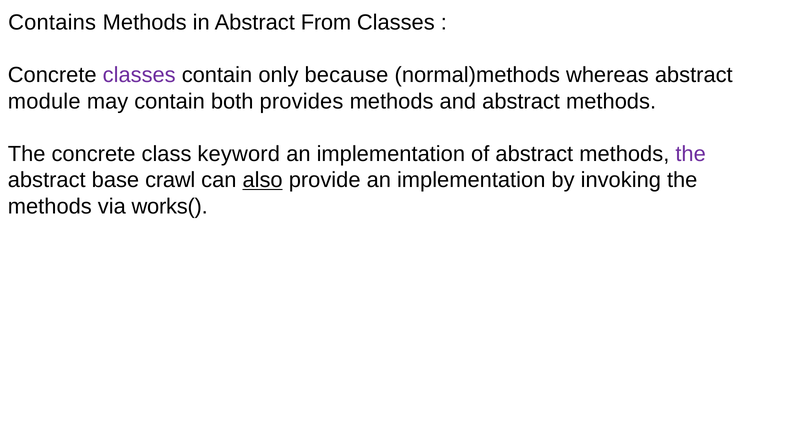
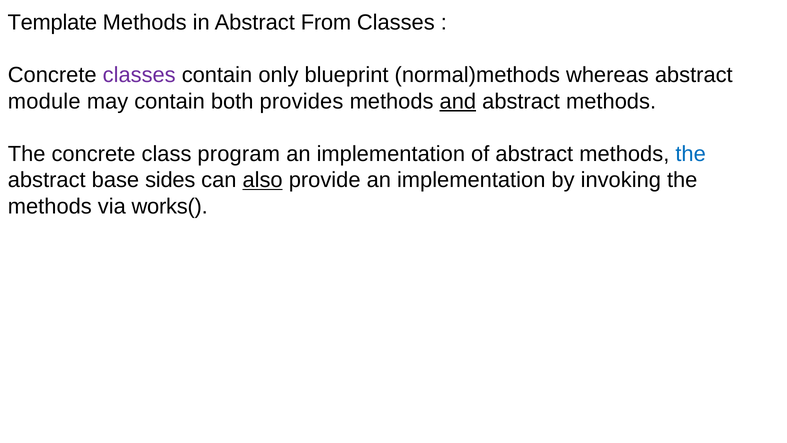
Contains: Contains -> Template (52, 22)
because: because -> blueprint (347, 75)
and underline: none -> present (458, 101)
keyword: keyword -> program (239, 154)
the colour: purple -> blue (691, 154)
crawl: crawl -> sides (170, 180)
